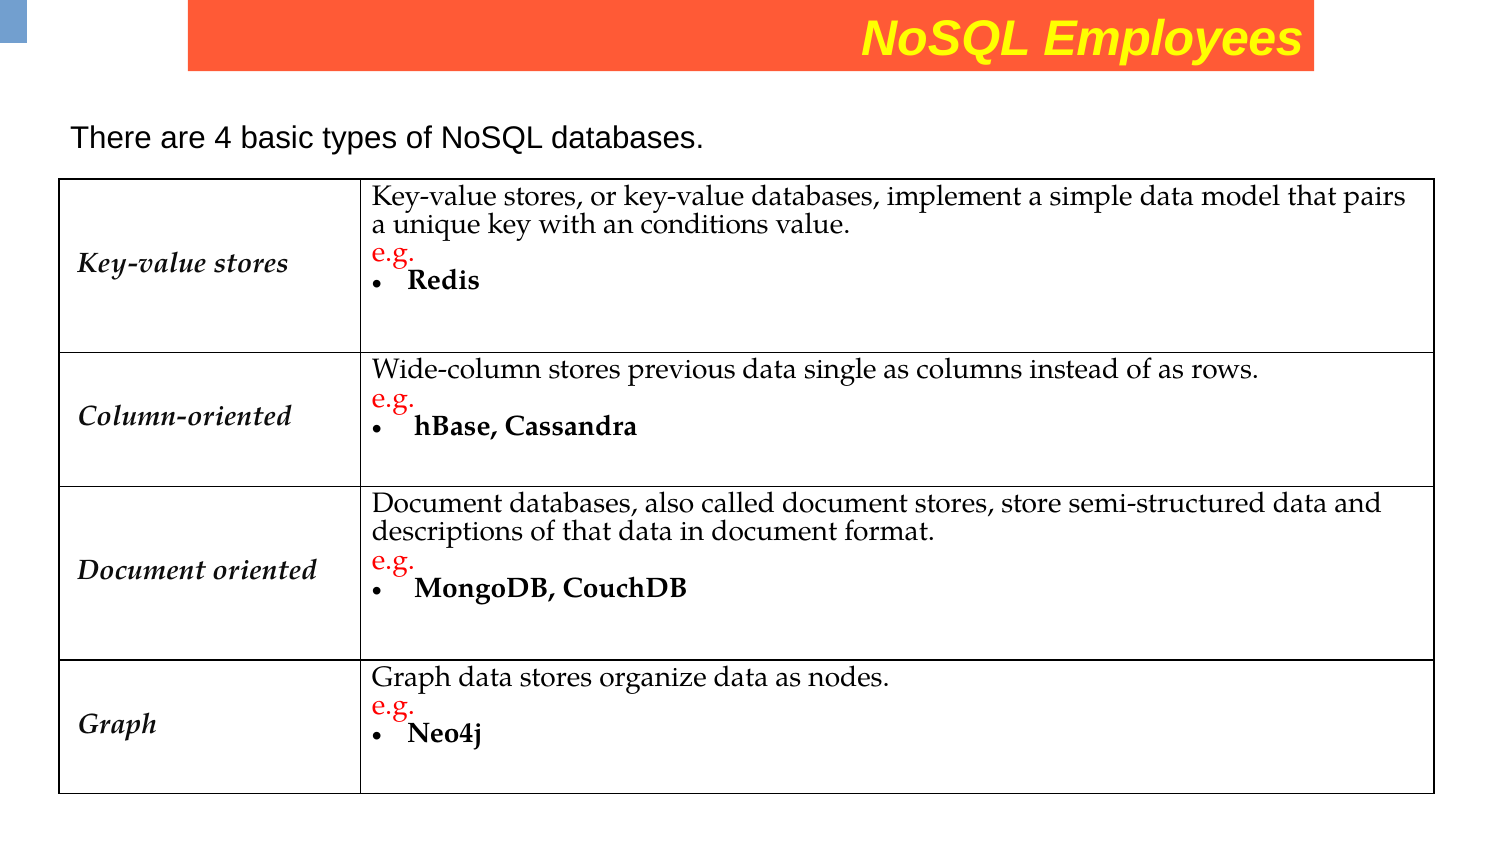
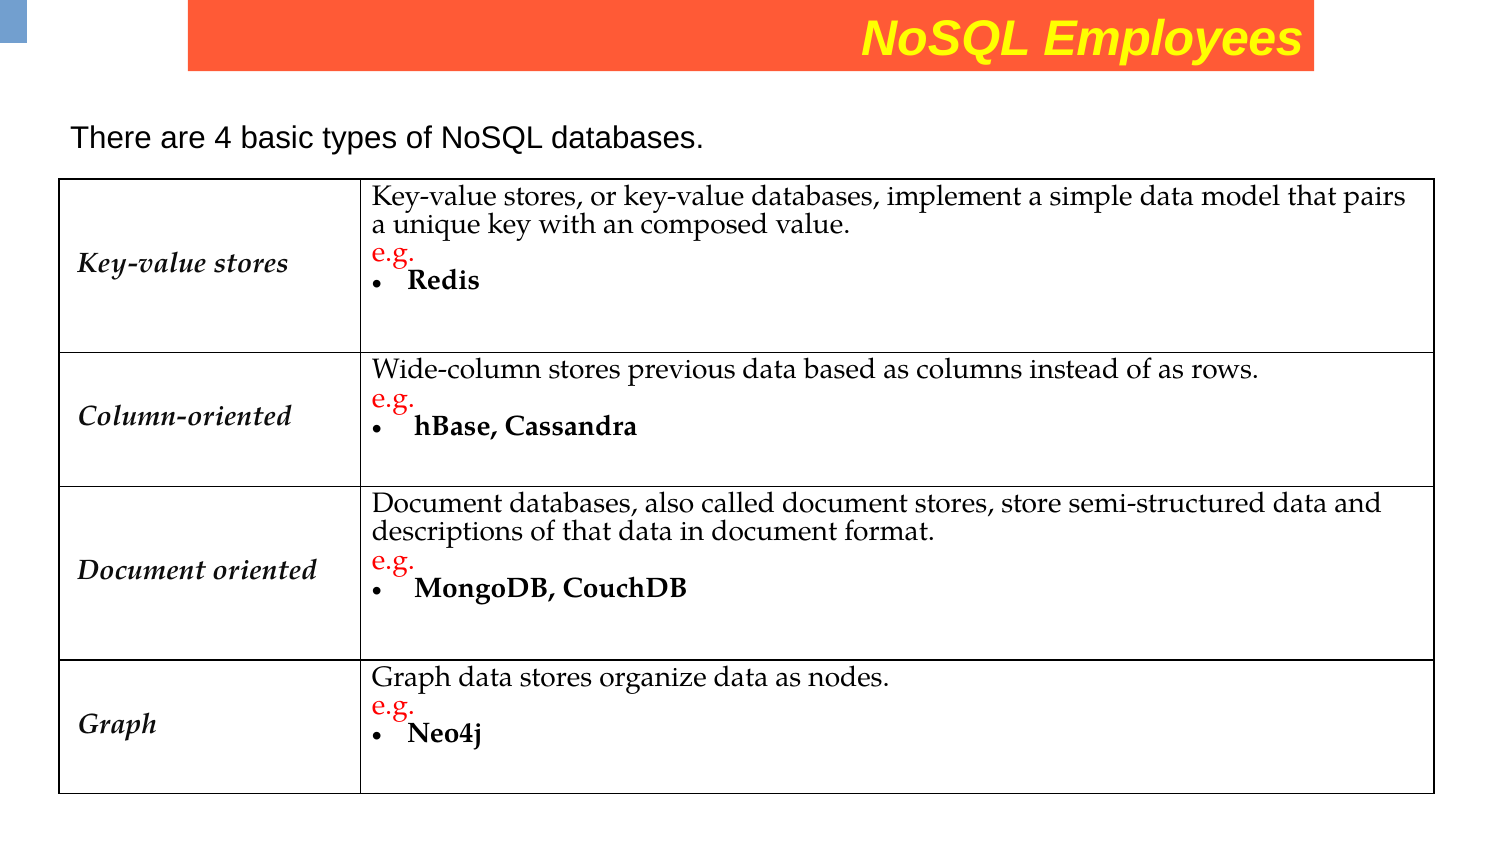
conditions: conditions -> composed (705, 224)
single: single -> based (840, 369)
